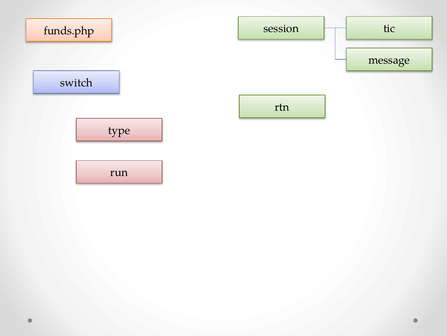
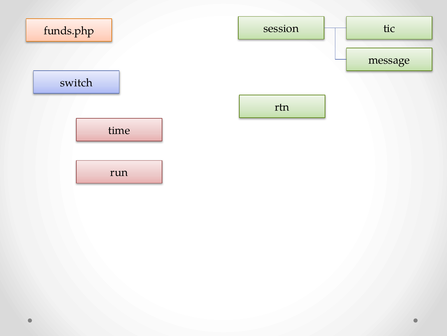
type: type -> time (119, 130)
